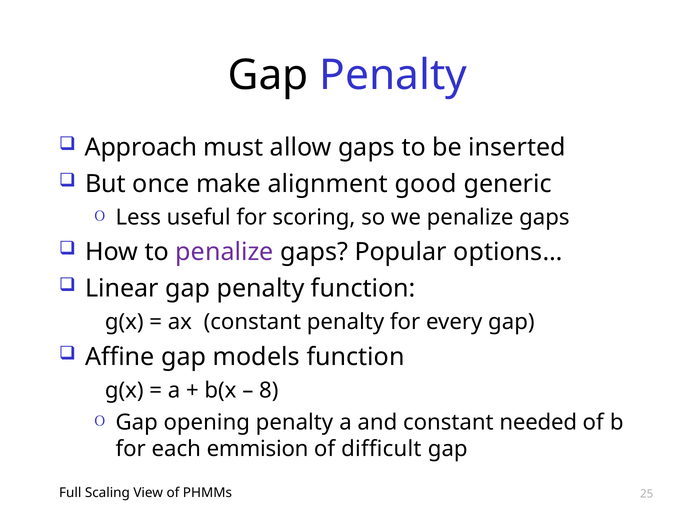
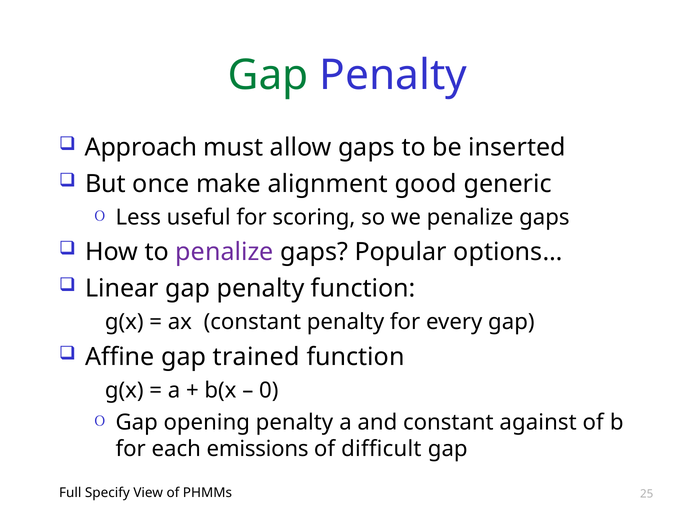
Gap colour: black -> green (268, 75)
models: models -> trained (256, 357)
8: 8 -> 0 (269, 390)
needed: needed -> against (538, 423)
emmision: emmision -> emissions (258, 449)
Scaling: Scaling -> Specify (107, 493)
